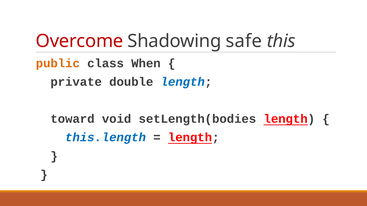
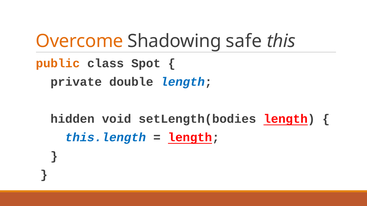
Overcome colour: red -> orange (79, 41)
When: When -> Spot (146, 63)
toward: toward -> hidden (73, 119)
